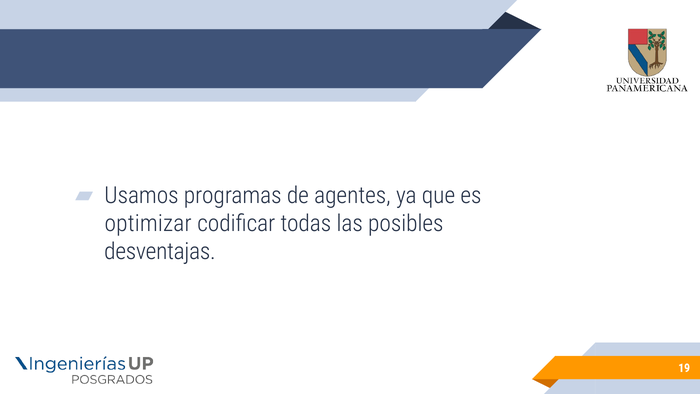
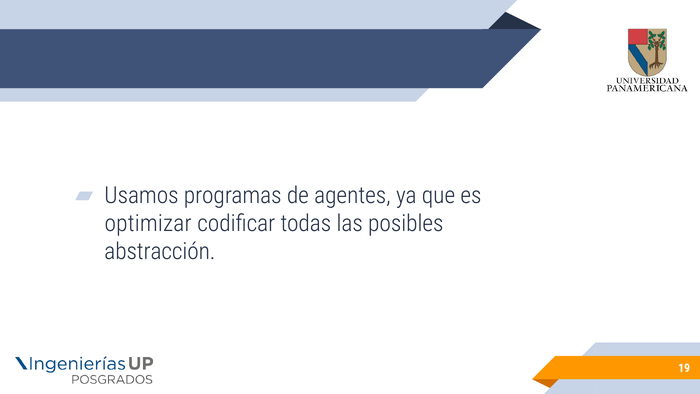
desventajas: desventajas -> abstracción (160, 252)
